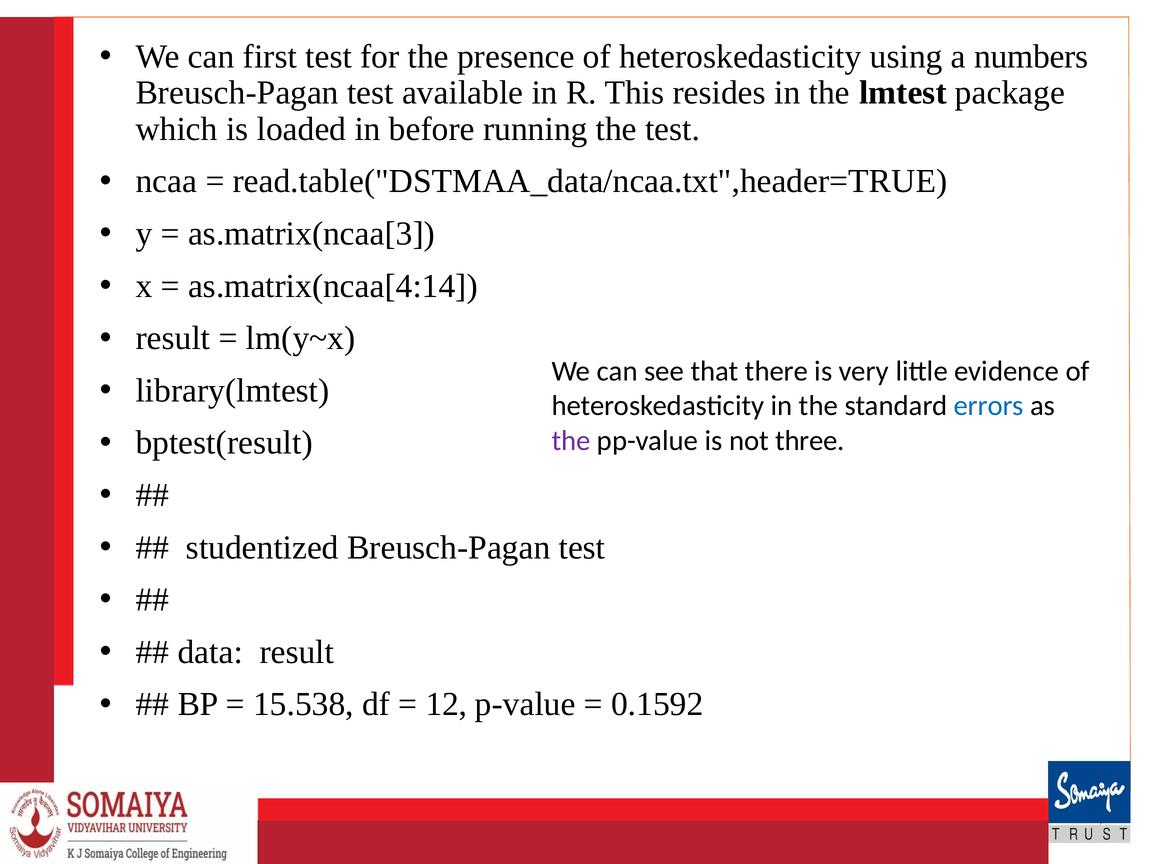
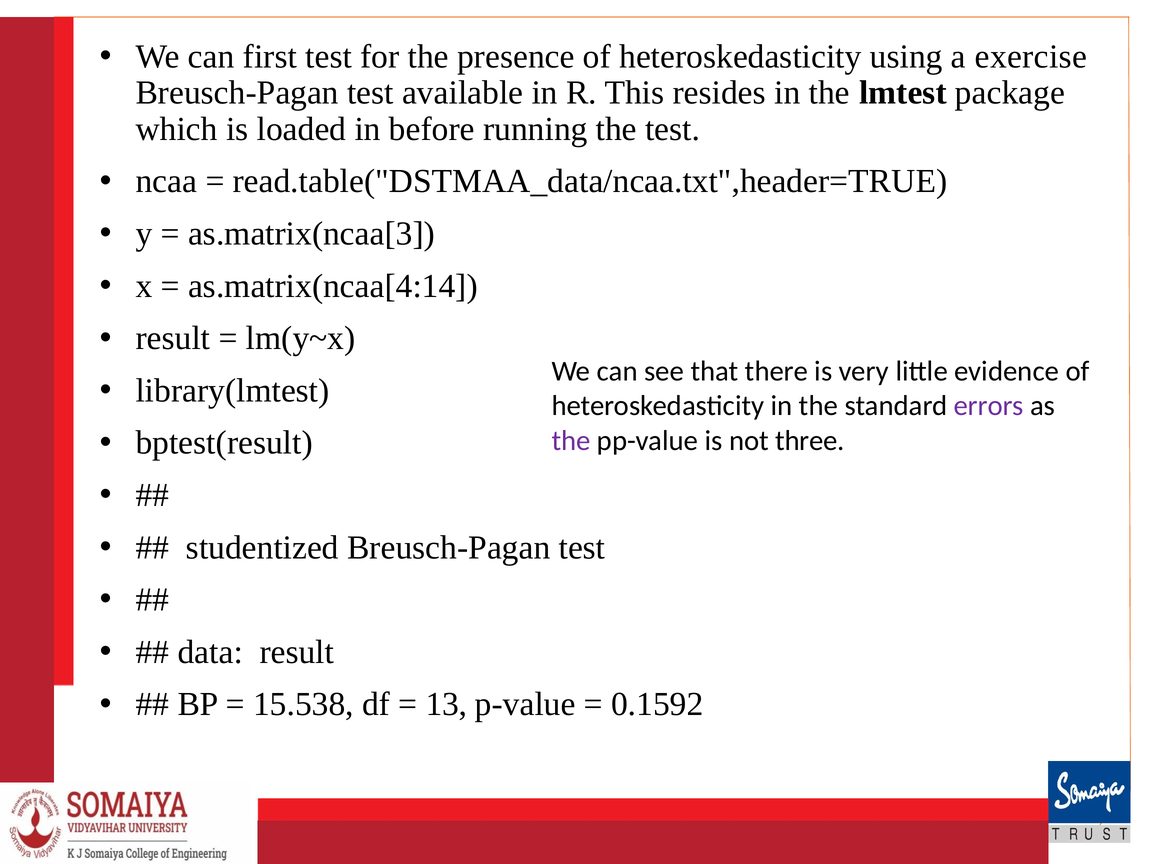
numbers: numbers -> exercise (1031, 57)
errors colour: blue -> purple (989, 406)
12: 12 -> 13 (446, 704)
